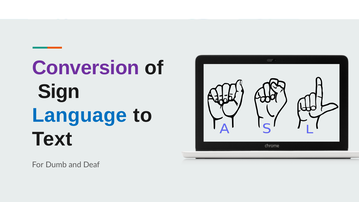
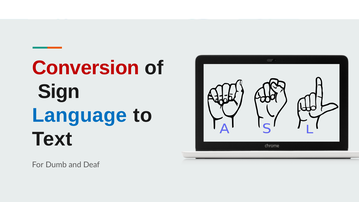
Conversion colour: purple -> red (86, 68)
